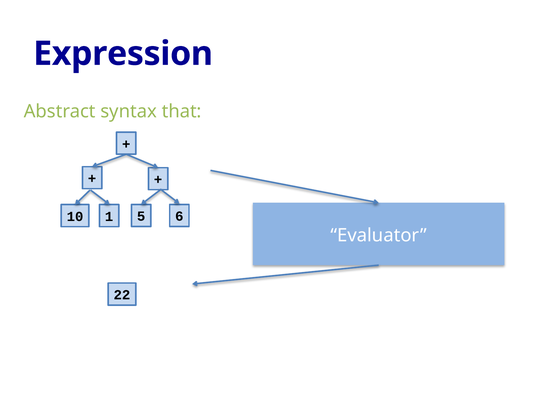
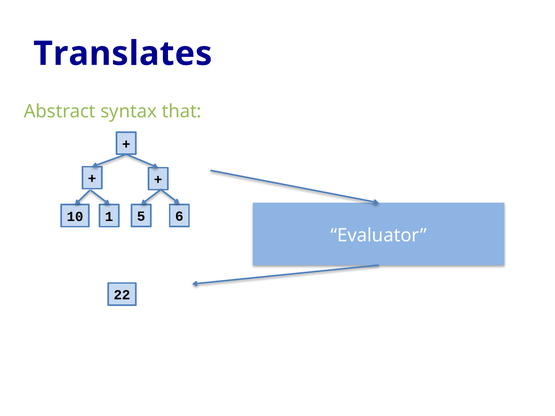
Expression: Expression -> Translates (123, 54)
